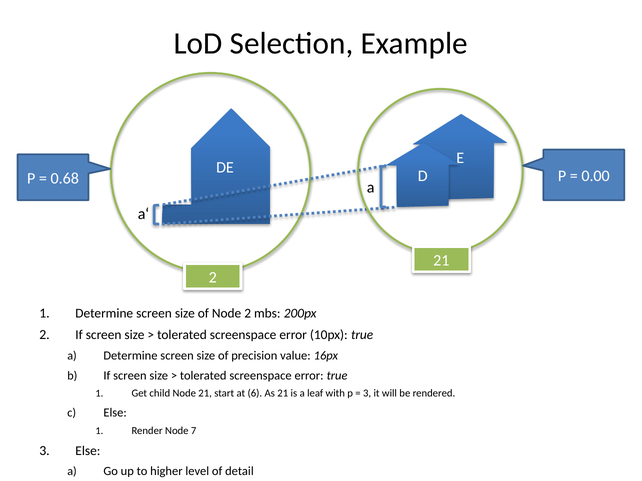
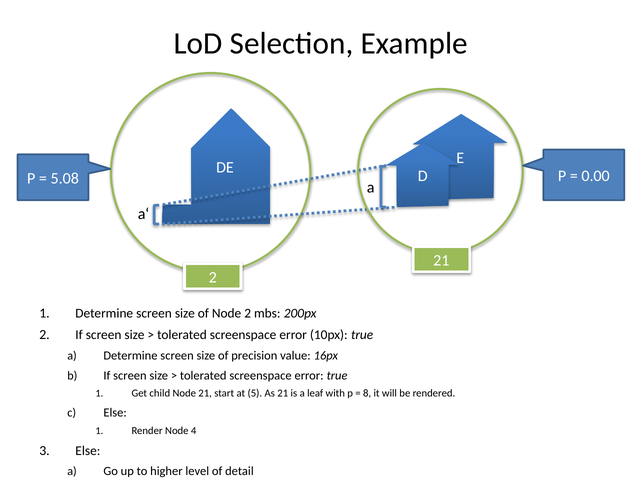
0.68: 0.68 -> 5.08 (65, 179)
6: 6 -> 5 (255, 394)
3: 3 -> 8 (367, 394)
7: 7 -> 4 (194, 431)
